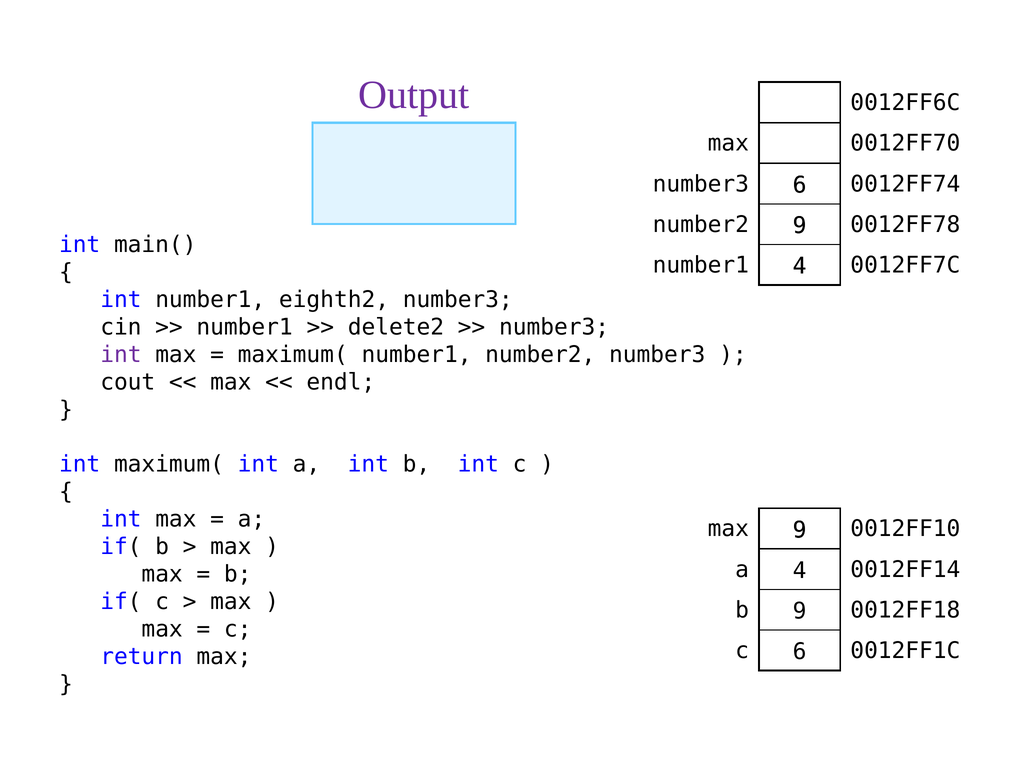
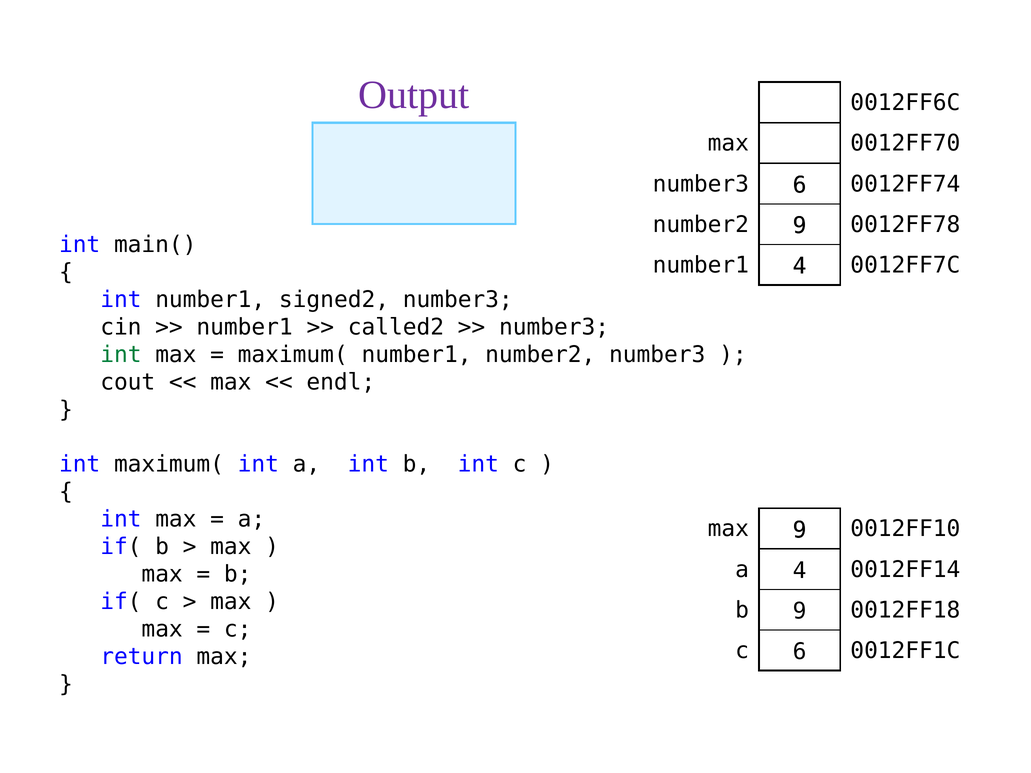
eighth2: eighth2 -> signed2 (334, 300)
delete2: delete2 -> called2 (396, 327)
int colour: purple -> green (121, 355)
